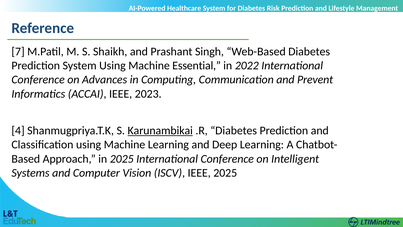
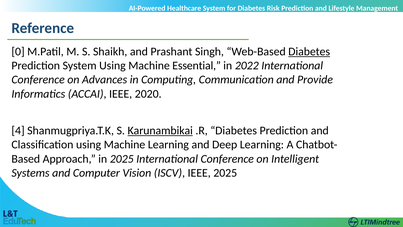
7: 7 -> 0 (18, 51)
Diabetes underline: none -> present (309, 51)
Prevent: Prevent -> Provide (315, 80)
2023: 2023 -> 2020 (148, 94)
